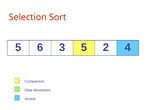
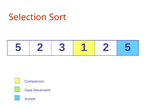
5 6: 6 -> 2 (40, 47)
3 5: 5 -> 1 (84, 47)
2 4: 4 -> 5 (128, 47)
